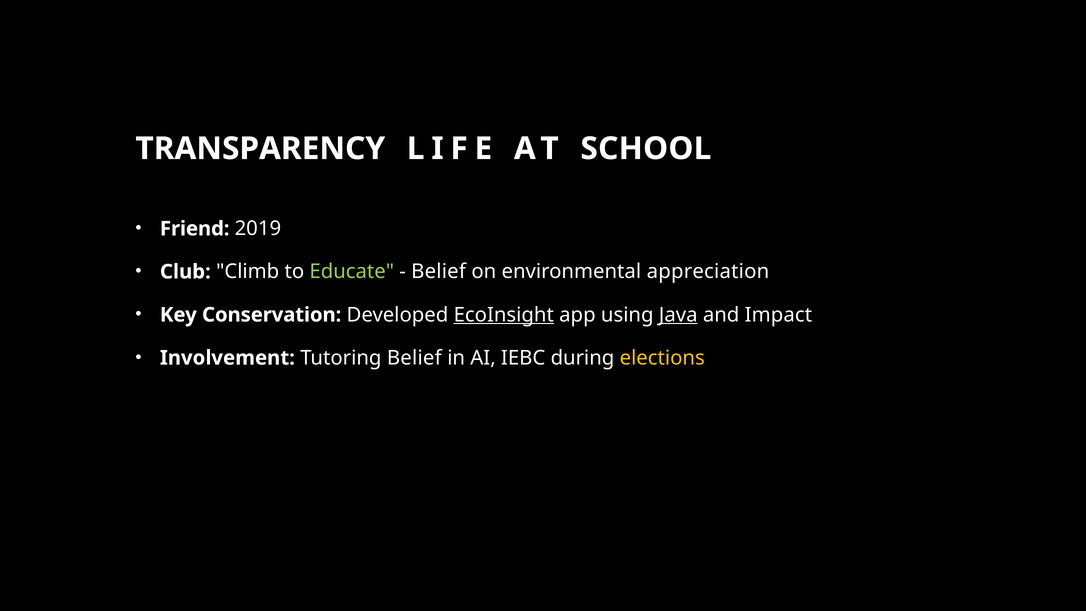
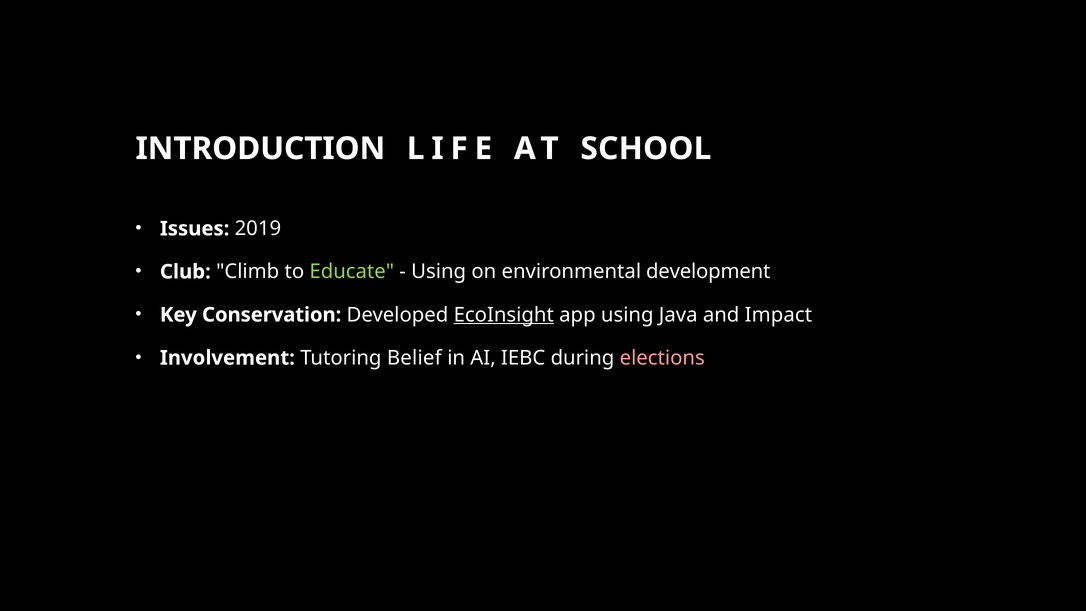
TRANSPARENCY: TRANSPARENCY -> INTRODUCTION (260, 149)
Friend: Friend -> Issues (195, 229)
Belief: Belief -> Using (439, 272)
appreciation: appreciation -> development (708, 272)
Java underline: present -> none (678, 315)
elections colour: yellow -> pink (662, 358)
